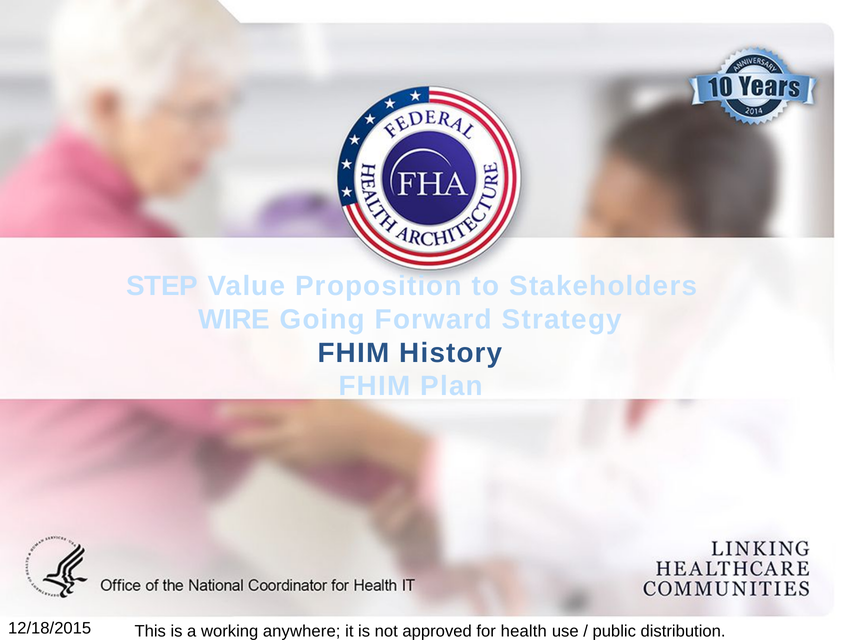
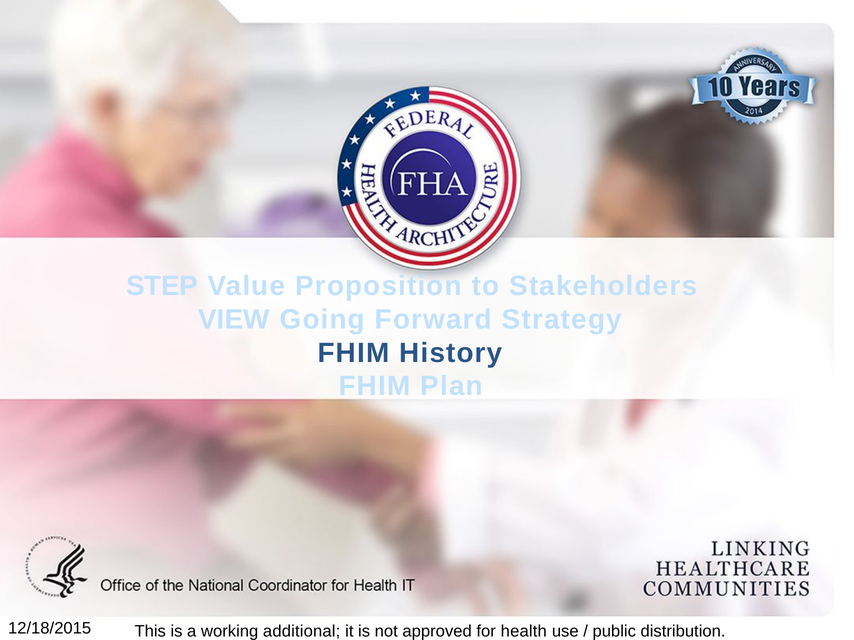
WIRE: WIRE -> VIEW (234, 320)
anywhere: anywhere -> additional (302, 632)
